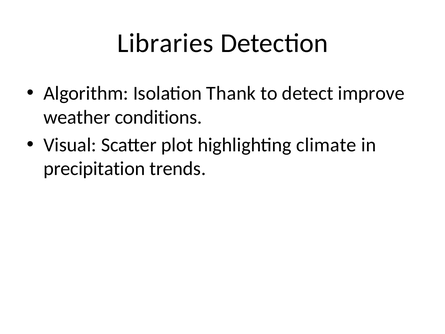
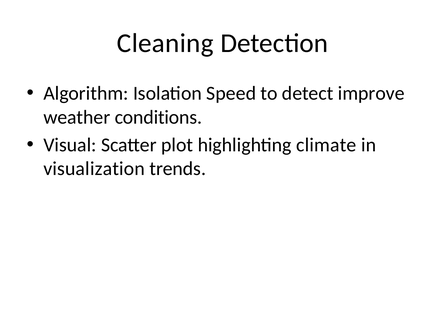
Libraries: Libraries -> Cleaning (165, 43)
Thank: Thank -> Speed (231, 93)
precipitation: precipitation -> visualization (94, 169)
